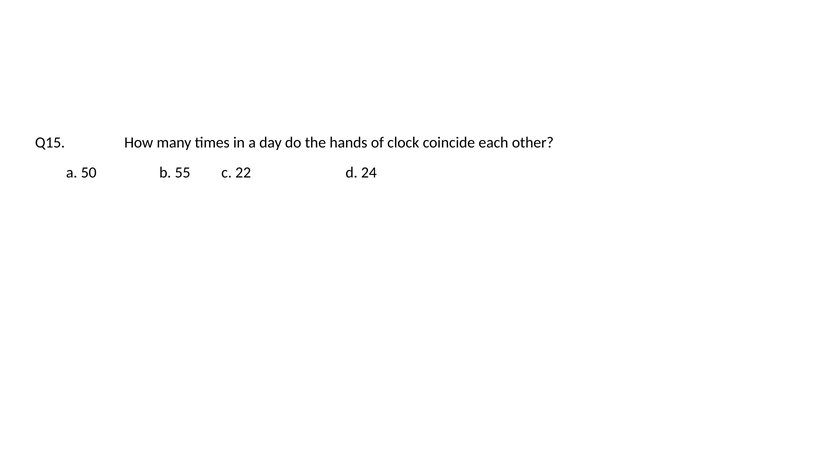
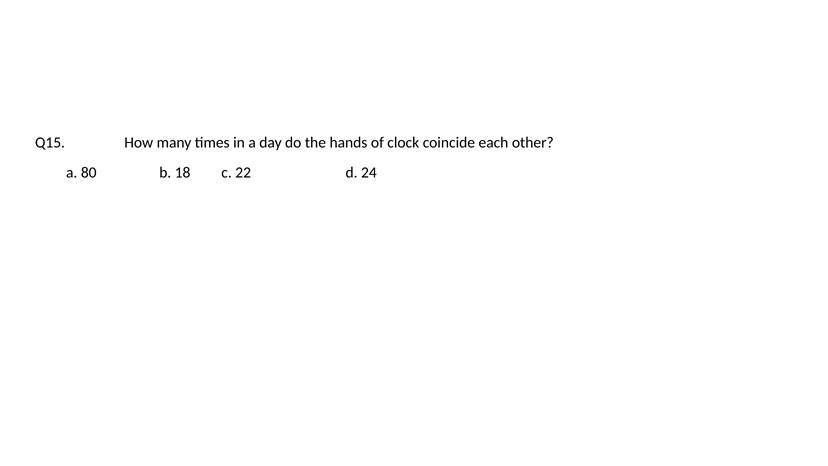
50: 50 -> 80 (89, 172)
55: 55 -> 18 (183, 172)
